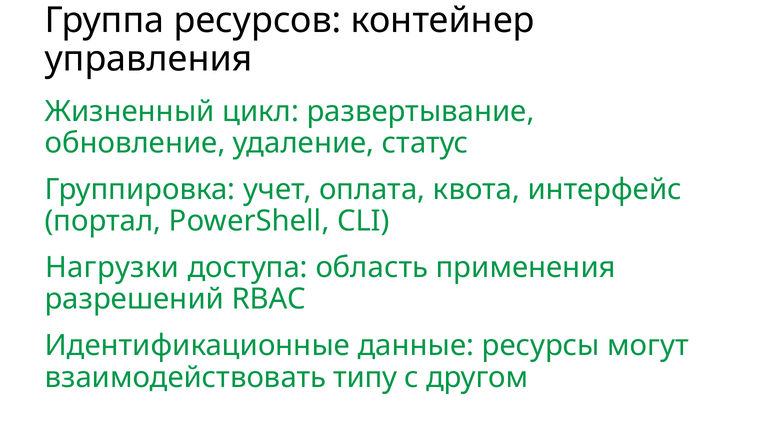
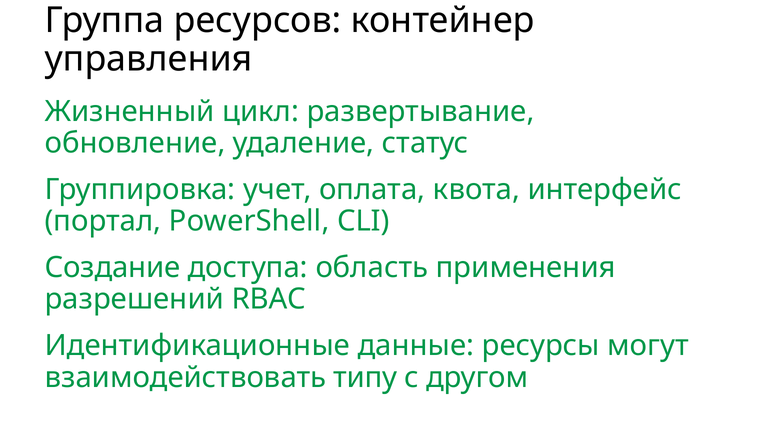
Нагрузки: Нагрузки -> Создание (112, 268)
